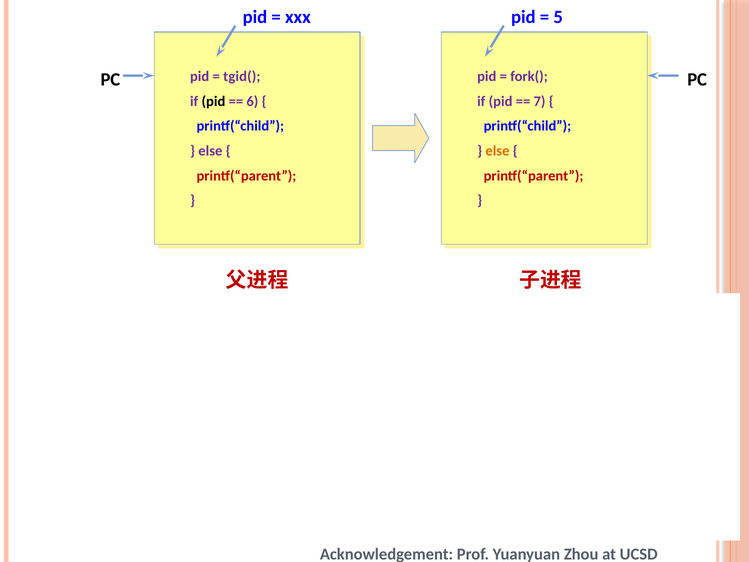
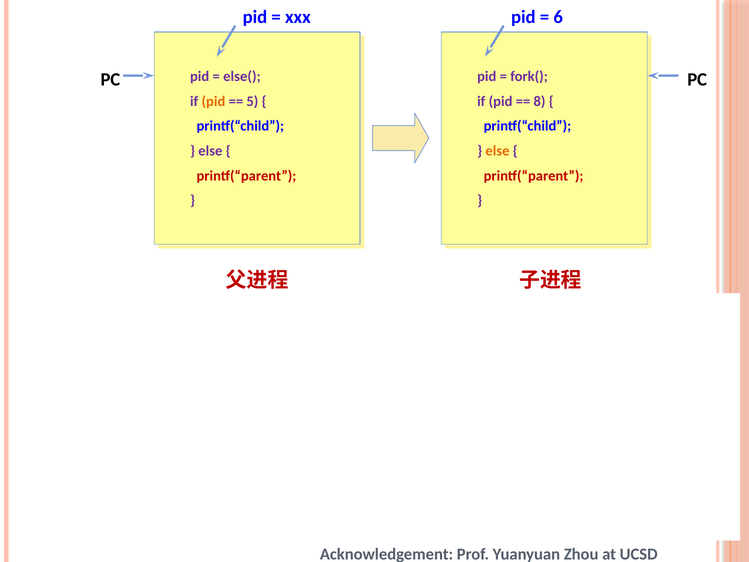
5: 5 -> 6 (558, 17)
tgid(: tgid( -> else( (242, 77)
pid colour: black -> orange (213, 101)
6: 6 -> 5 (252, 101)
7: 7 -> 8 (540, 101)
